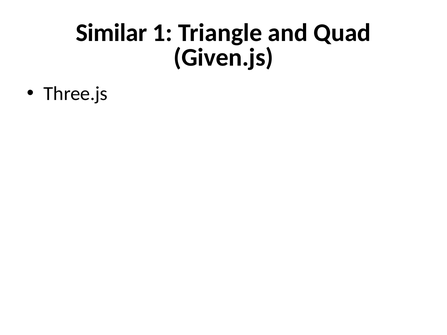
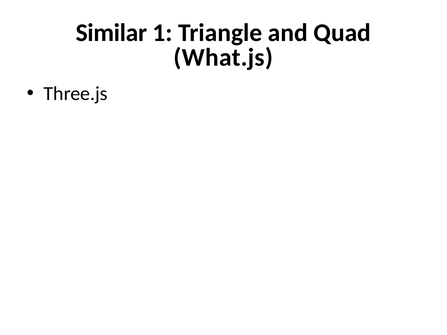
Given.js: Given.js -> What.js (223, 57)
